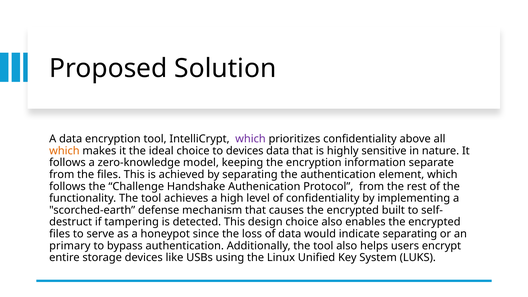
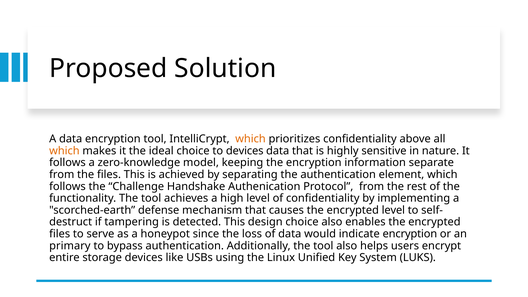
which colour: purple -> orange (251, 139)
encrypted built: built -> level (393, 210)
indicate separating: separating -> encryption (410, 234)
